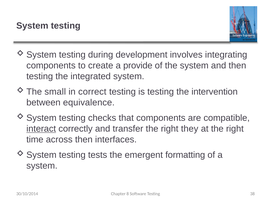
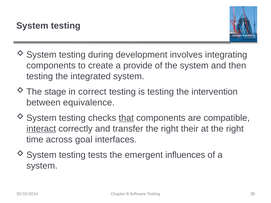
small: small -> stage (55, 92)
that underline: none -> present (126, 118)
they: they -> their (190, 129)
across then: then -> goal (84, 140)
formatting: formatting -> influences (185, 155)
